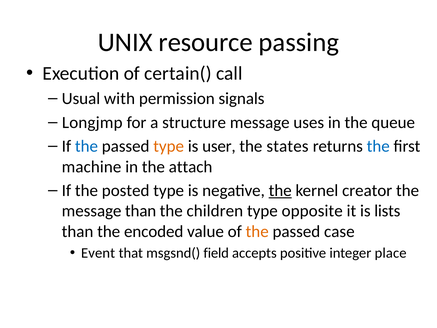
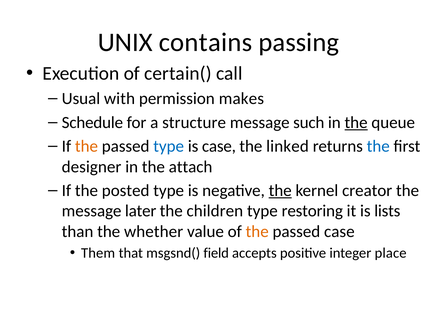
resource: resource -> contains (205, 42)
signals: signals -> makes (241, 99)
Longjmp: Longjmp -> Schedule (92, 122)
uses: uses -> such (309, 122)
the underline: none -> present (356, 122)
the colour: blue -> orange (86, 146)
type colour: orange -> blue (169, 146)
is user: user -> case (219, 146)
states: states -> linked (287, 146)
machine: machine -> designer (92, 167)
message than: than -> later (141, 211)
opposite: opposite -> restoring (312, 211)
encoded: encoded -> whether (154, 231)
Event: Event -> Them (98, 253)
